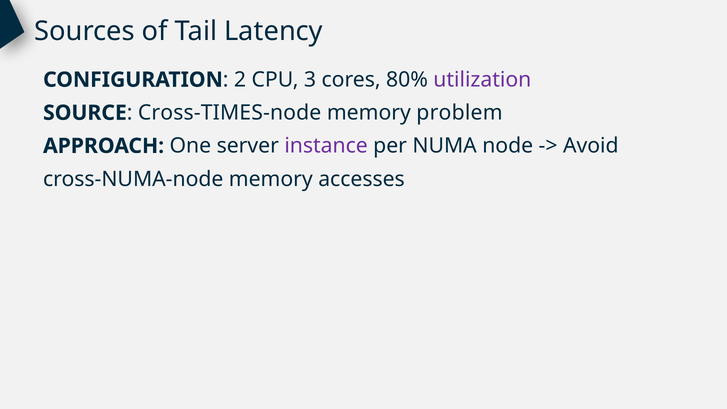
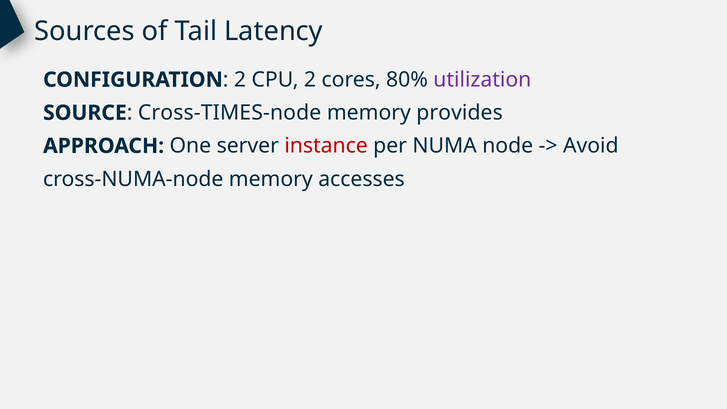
CPU 3: 3 -> 2 (310, 80)
problem: problem -> provides (460, 113)
instance colour: purple -> red (326, 146)
